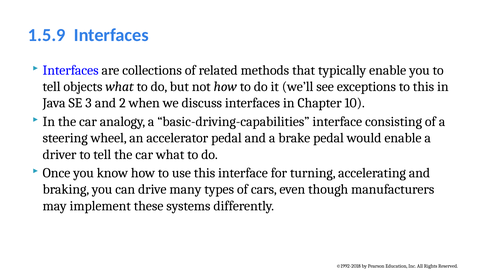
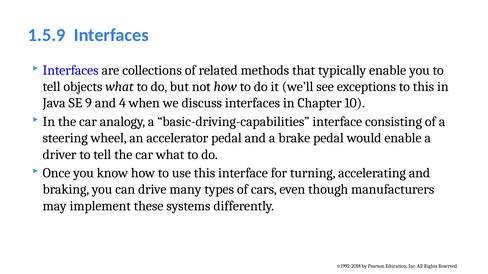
3: 3 -> 9 (88, 103)
2: 2 -> 4 (123, 103)
